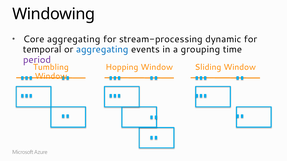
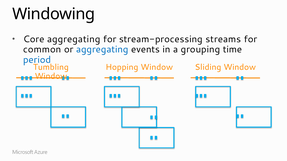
dynamic: dynamic -> streams (223, 39)
temporal: temporal -> common (42, 50)
period colour: purple -> blue (37, 60)
